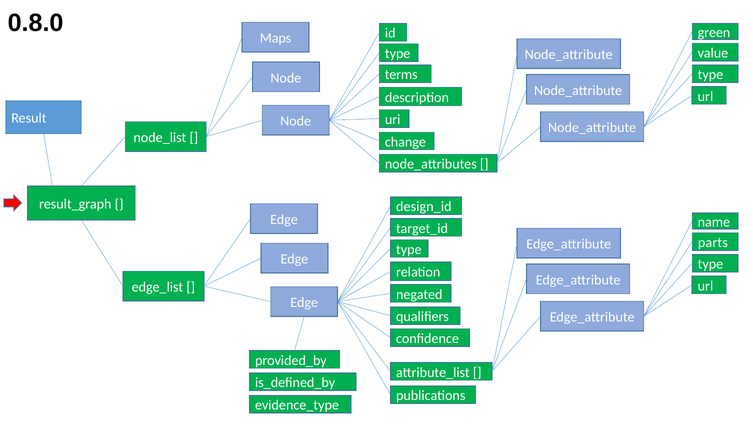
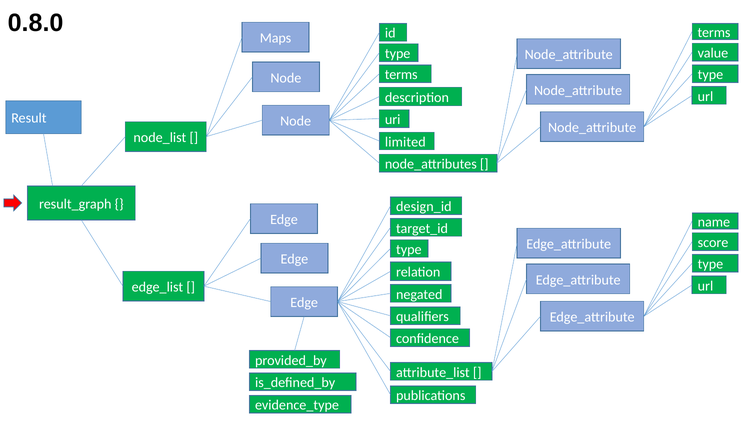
green: green -> terms (714, 32)
change: change -> limited (405, 142)
parts: parts -> score (713, 242)
